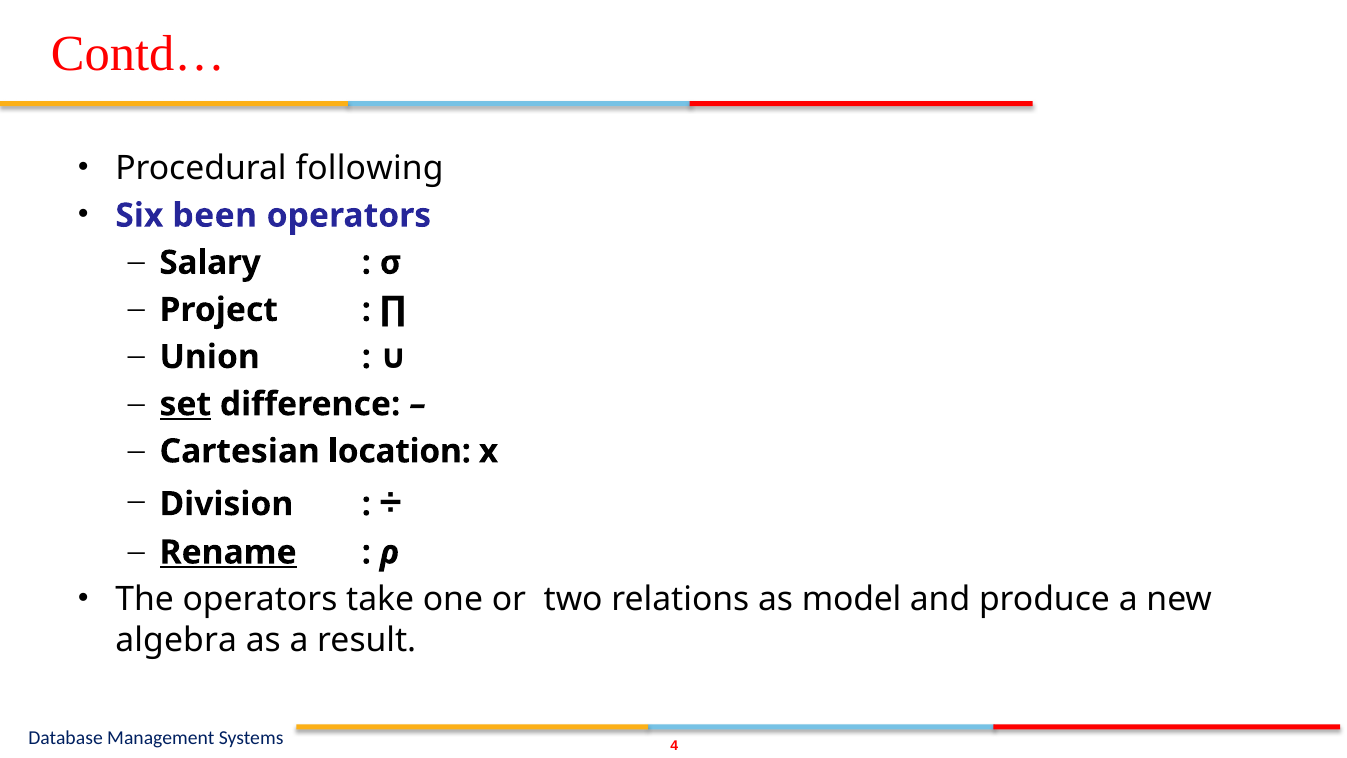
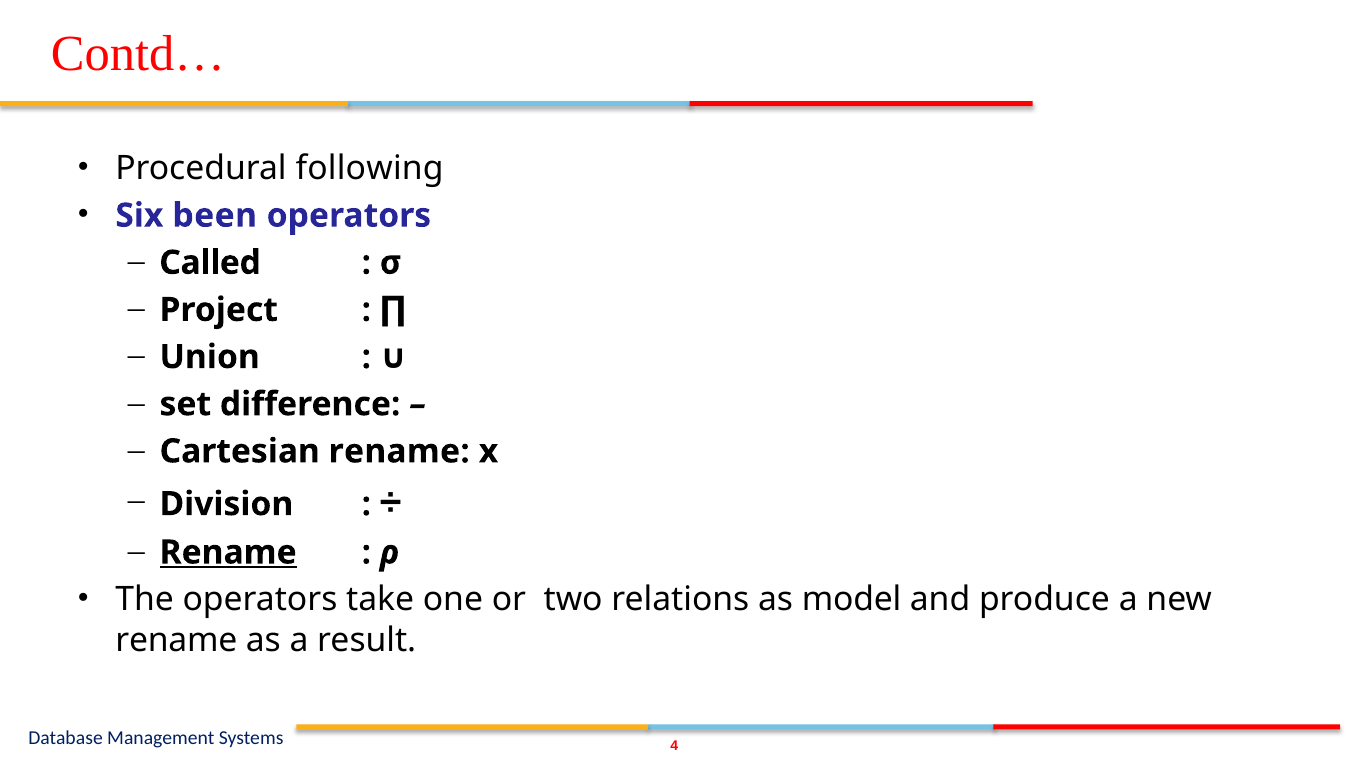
Salary: Salary -> Called (210, 263)
set underline: present -> none (185, 404)
Cartesian location: location -> rename (399, 451)
algebra: algebra -> rename (176, 640)
